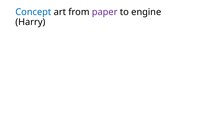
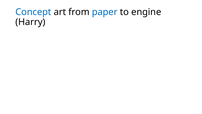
paper colour: purple -> blue (105, 12)
